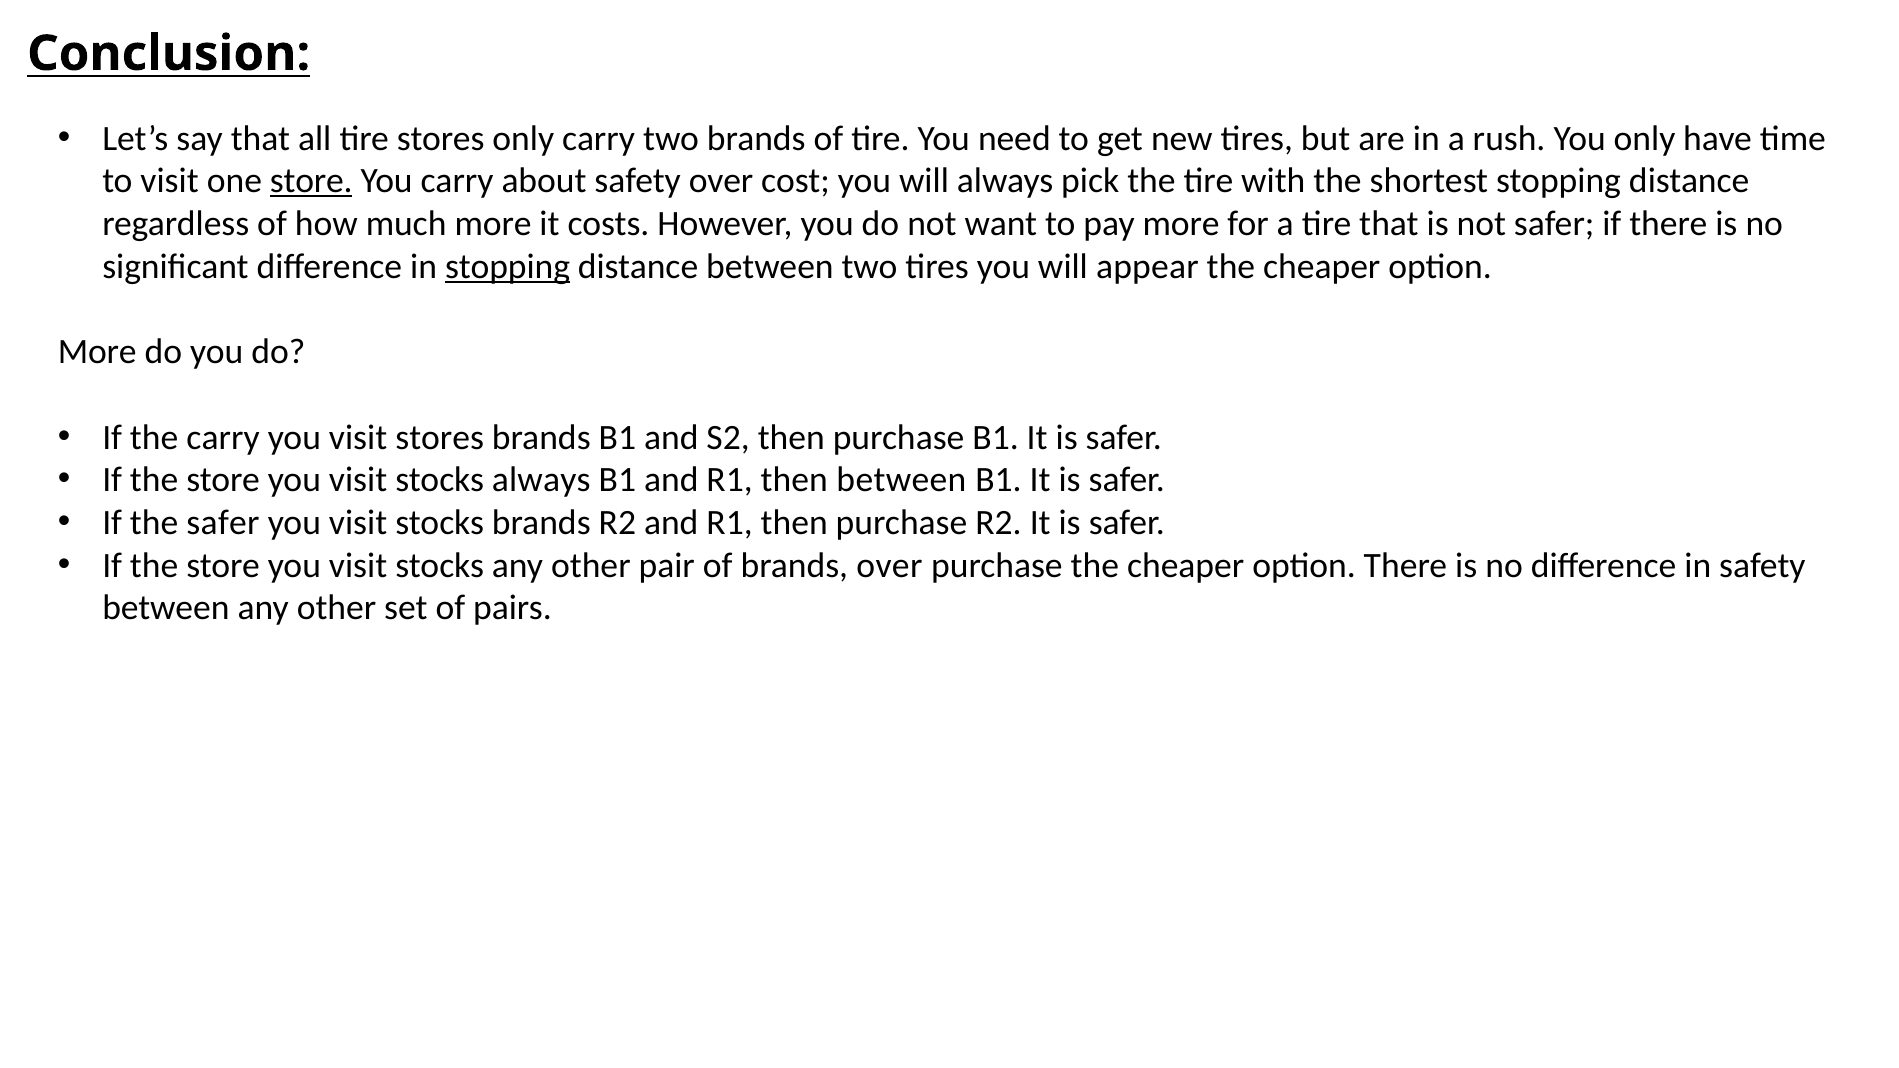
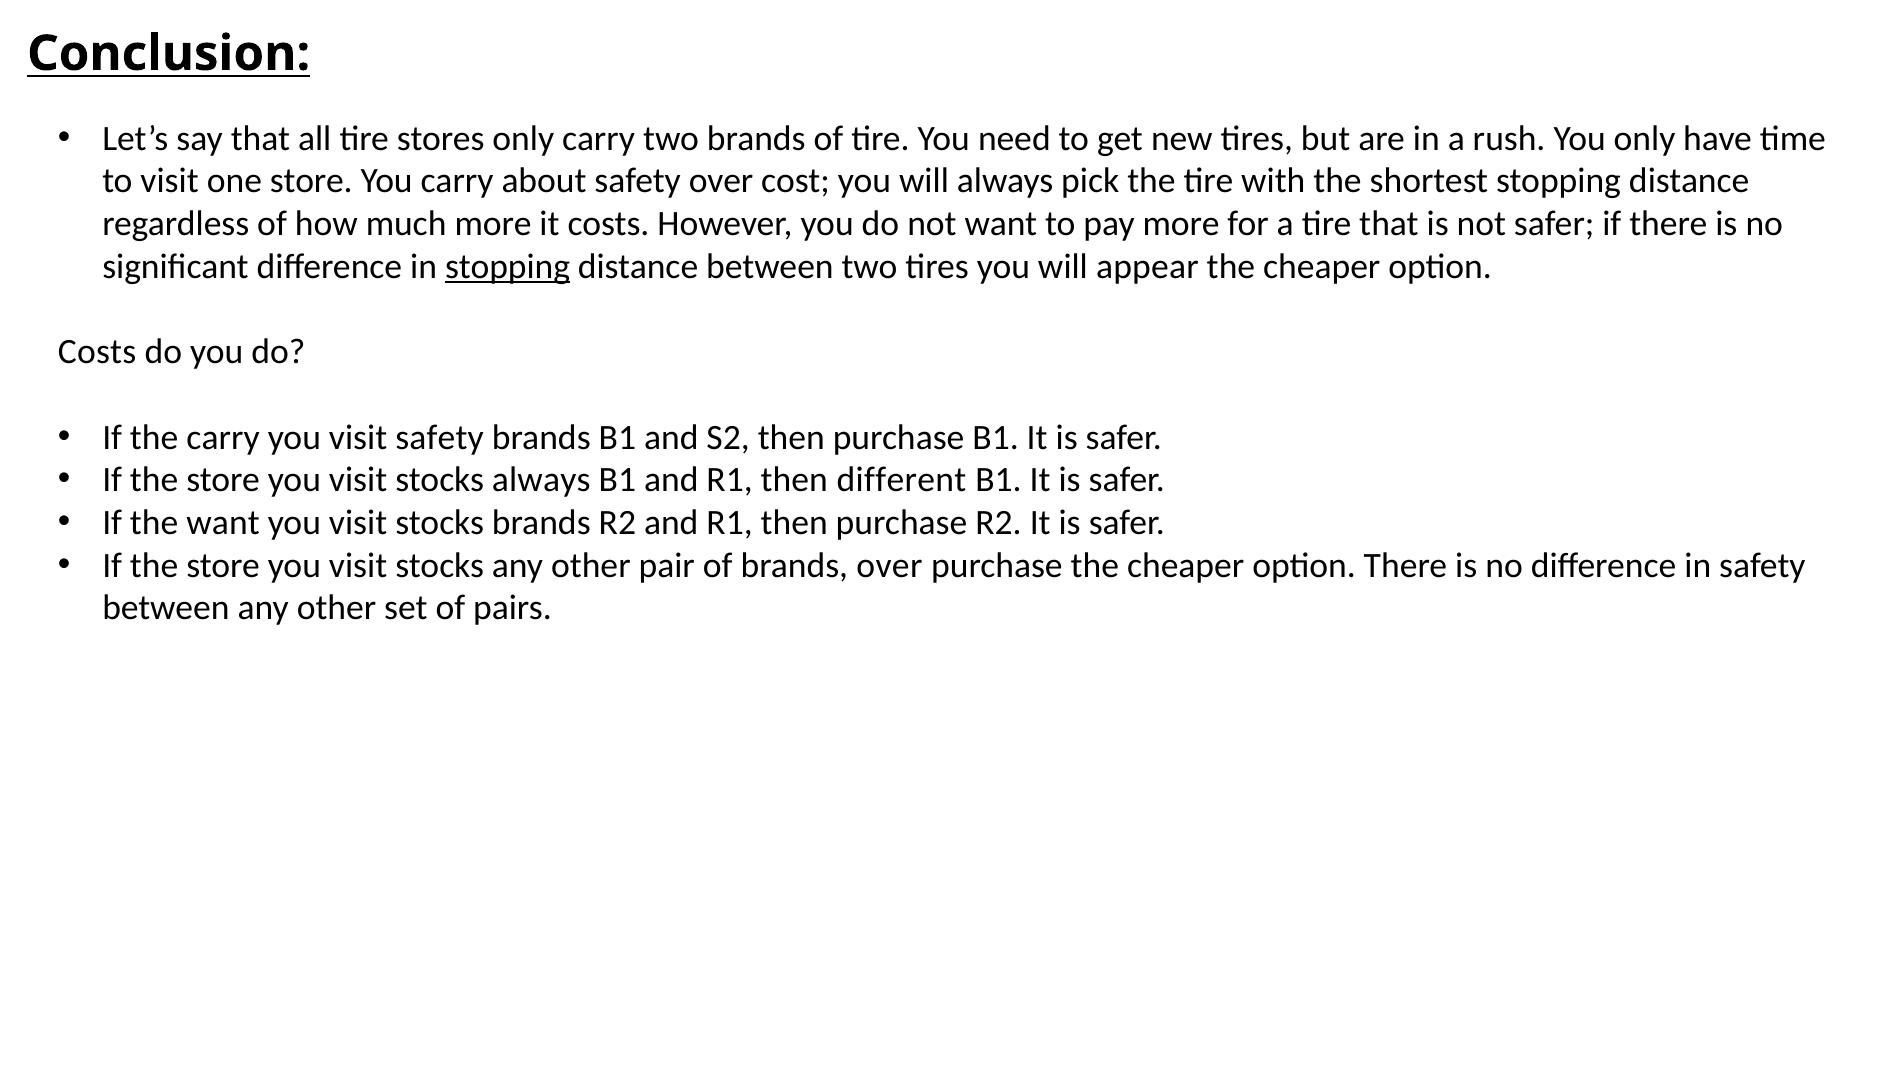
store underline: present -> none (311, 181)
More: More -> Costs (97, 352)
visit stores: stores -> safety (440, 437)
then between: between -> different (901, 480)
the safer: safer -> want (223, 523)
